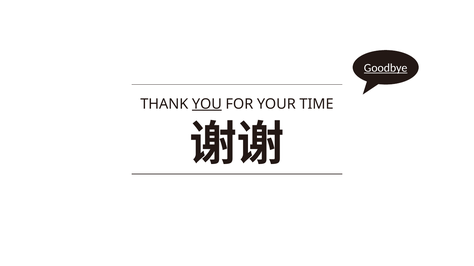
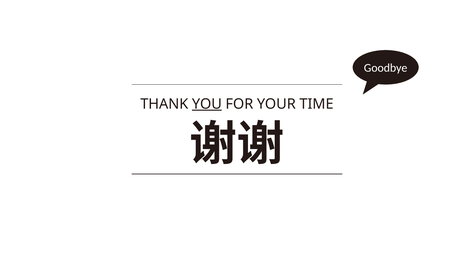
Goodbye underline: present -> none (386, 68)
